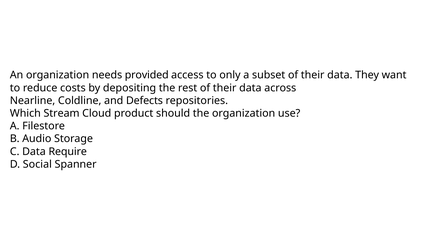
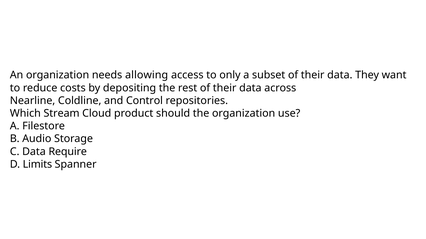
provided: provided -> allowing (147, 75)
Defects: Defects -> Control (144, 101)
Social: Social -> Limits (37, 165)
